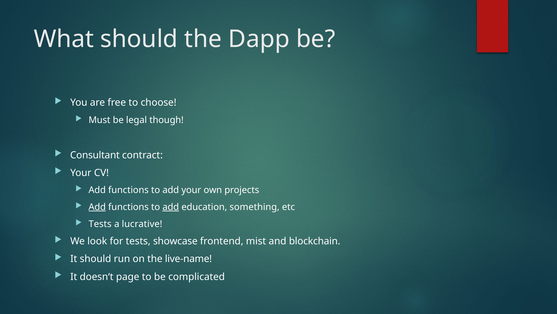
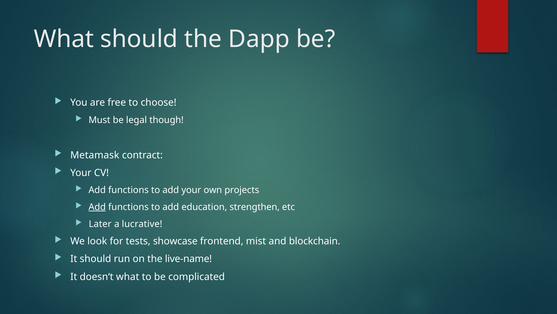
Consultant: Consultant -> Metamask (95, 155)
add underline: present -> none (171, 207)
something: something -> strengthen (255, 207)
Tests: Tests -> Later (100, 224)
doesn‘t page: page -> what (128, 276)
